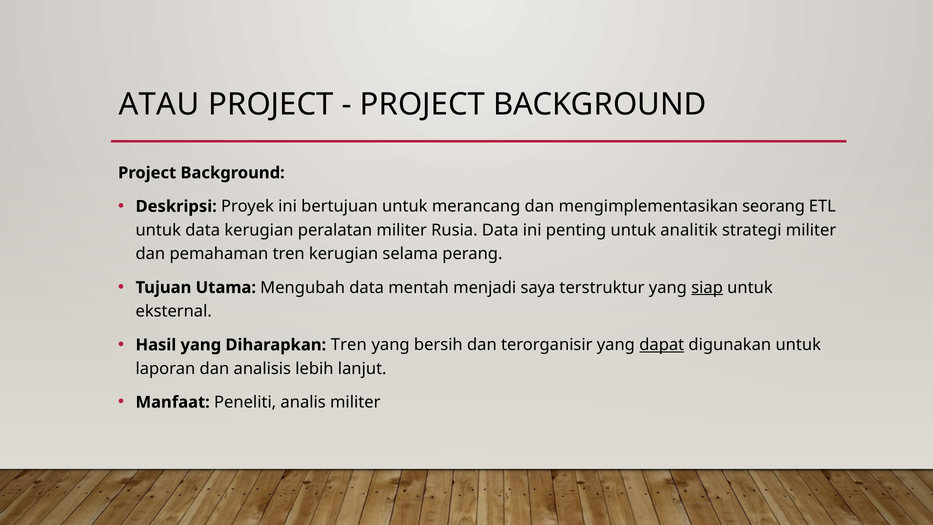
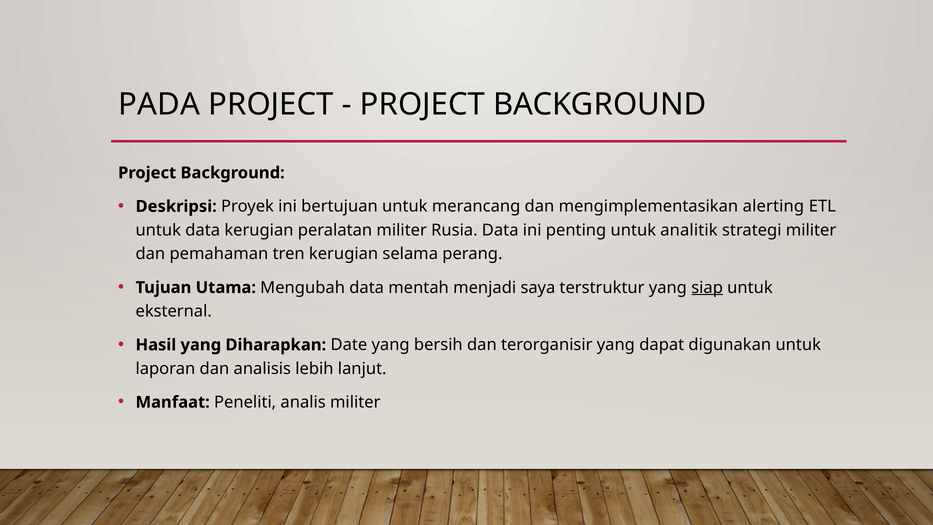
ATAU: ATAU -> PADA (159, 104)
seorang: seorang -> alerting (773, 206)
Diharapkan Tren: Tren -> Date (349, 345)
dapat underline: present -> none (662, 345)
